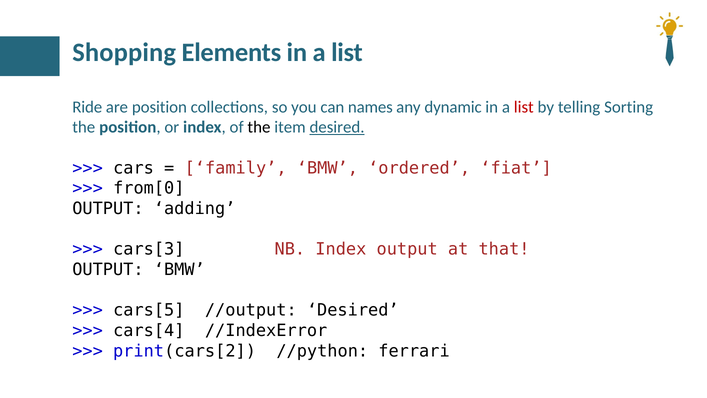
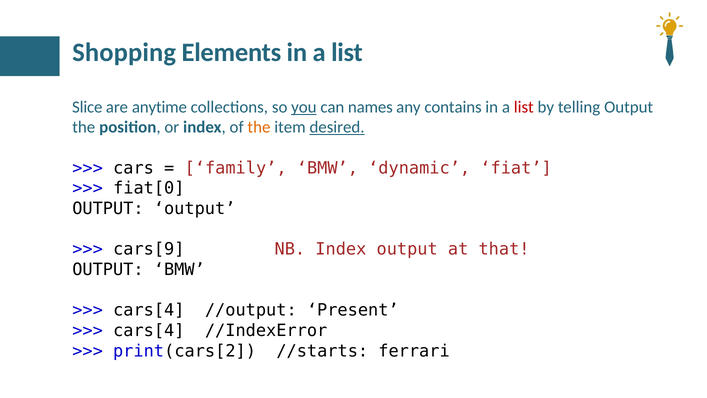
Ride: Ride -> Slice (87, 107)
are position: position -> anytime (159, 107)
you underline: none -> present (304, 107)
dynamic: dynamic -> contains (453, 107)
telling Sorting: Sorting -> Output (629, 107)
the colour: black -> orange (259, 127)
ordered: ordered -> dynamic (419, 168)
from[0: from[0 -> fiat[0 (149, 188)
OUTPUT adding: adding -> output (195, 209)
cars[3: cars[3 -> cars[9 (149, 249)
cars[5: cars[5 -> cars[4 (149, 310)
//output Desired: Desired -> Present (353, 310)
//python: //python -> //starts (322, 351)
